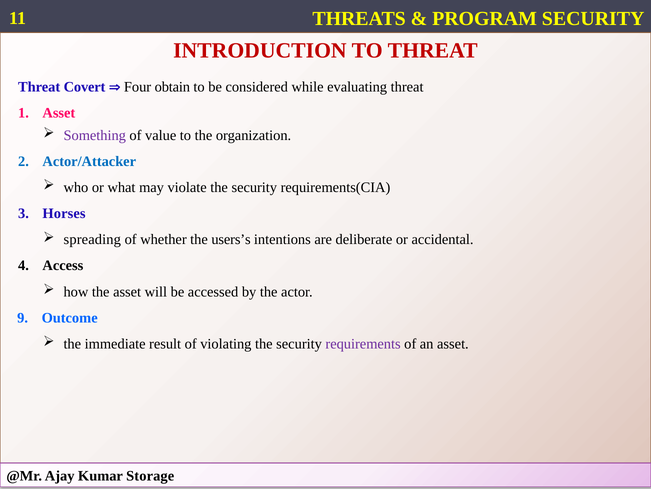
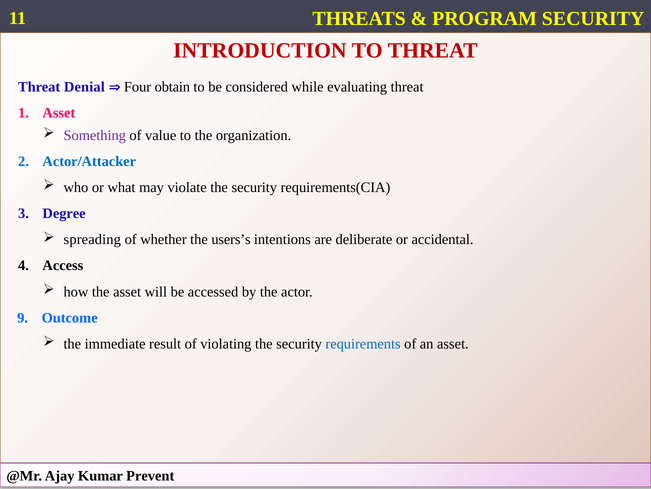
Covert: Covert -> Denial (84, 87)
Horses: Horses -> Degree (64, 213)
requirements colour: purple -> blue (363, 343)
Storage: Storage -> Prevent (150, 475)
